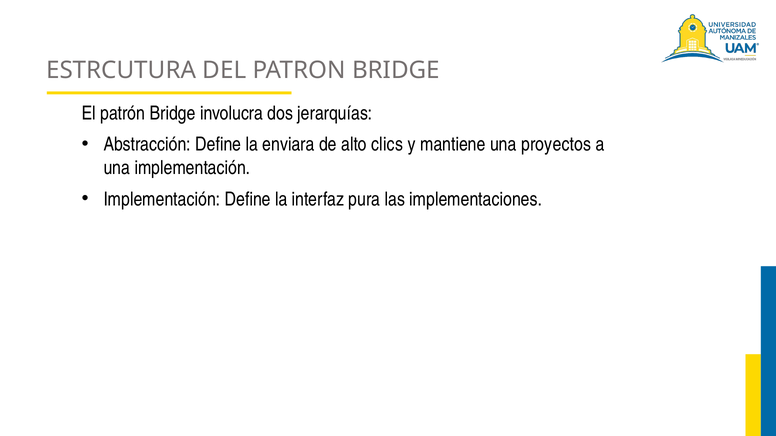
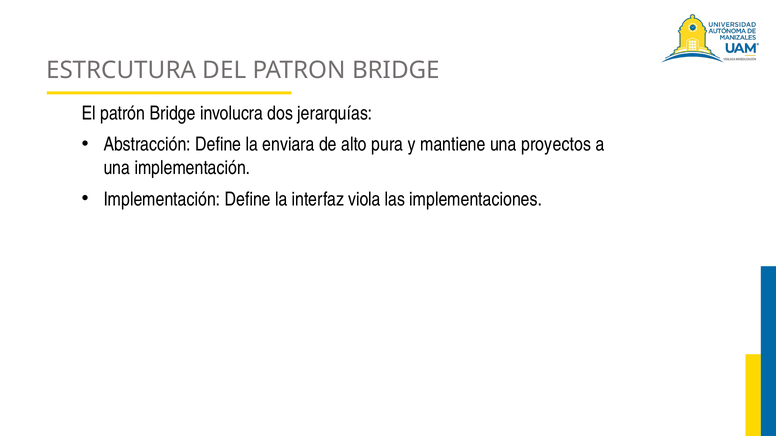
clics: clics -> pura (387, 145)
pura: pura -> viola (364, 199)
